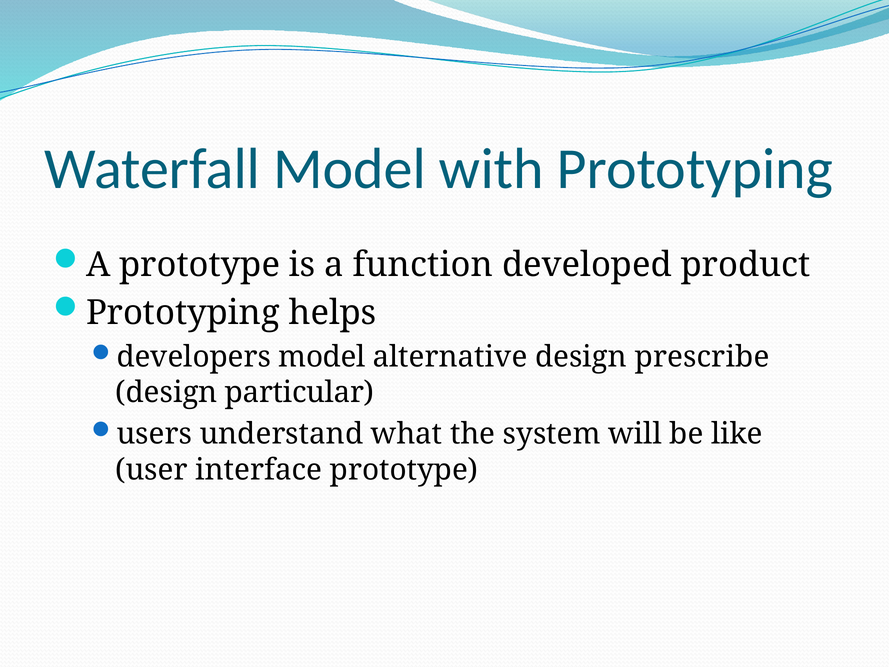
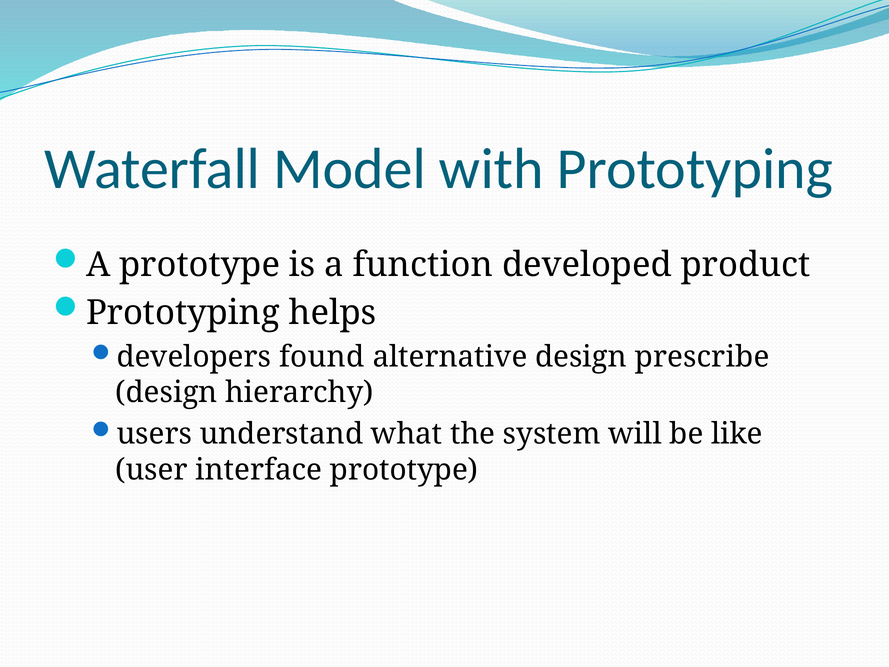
developers model: model -> found (322, 357)
particular: particular -> hierarchy (299, 393)
